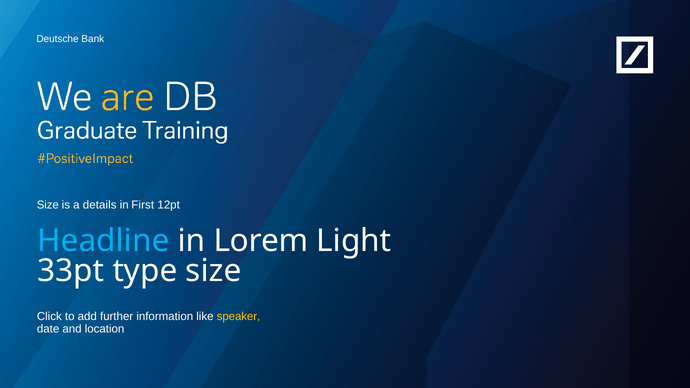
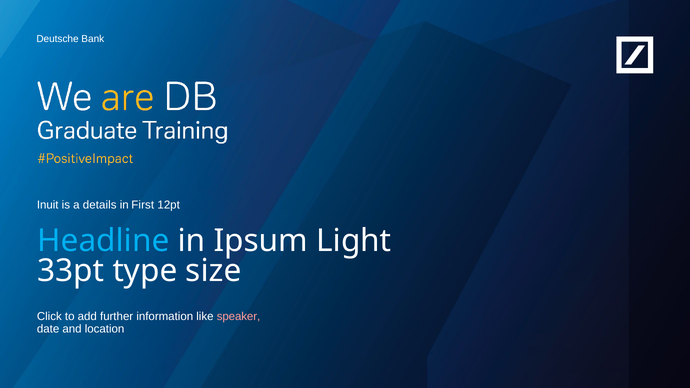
Size: Size -> Inuit (48, 205)
Lorem: Lorem -> Ipsum (261, 241)
speaker colour: yellow -> pink (239, 317)
